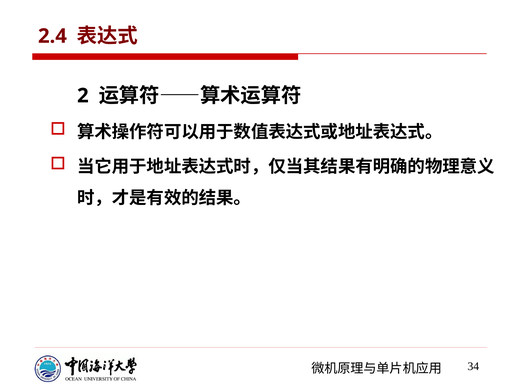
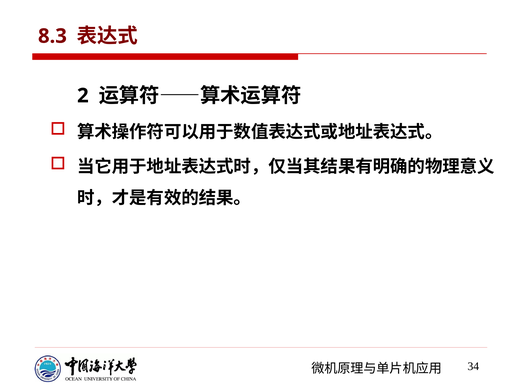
2.4: 2.4 -> 8.3 (52, 36)
